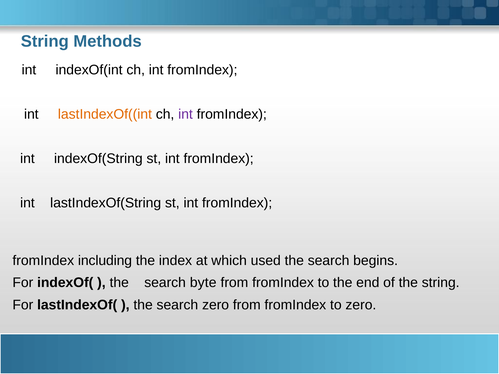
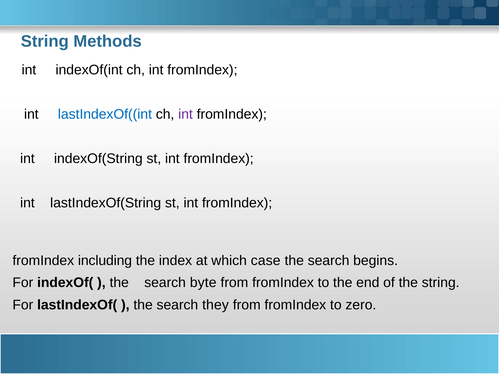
lastIndexOf((int colour: orange -> blue (105, 114)
used: used -> case (266, 261)
search zero: zero -> they (215, 305)
